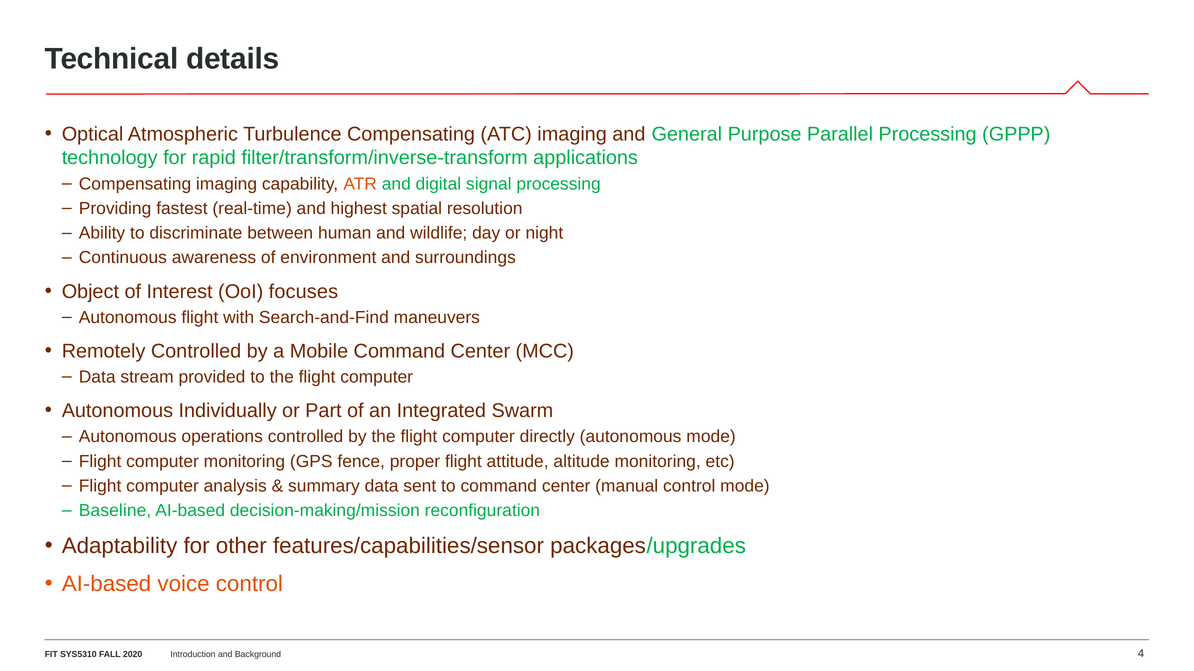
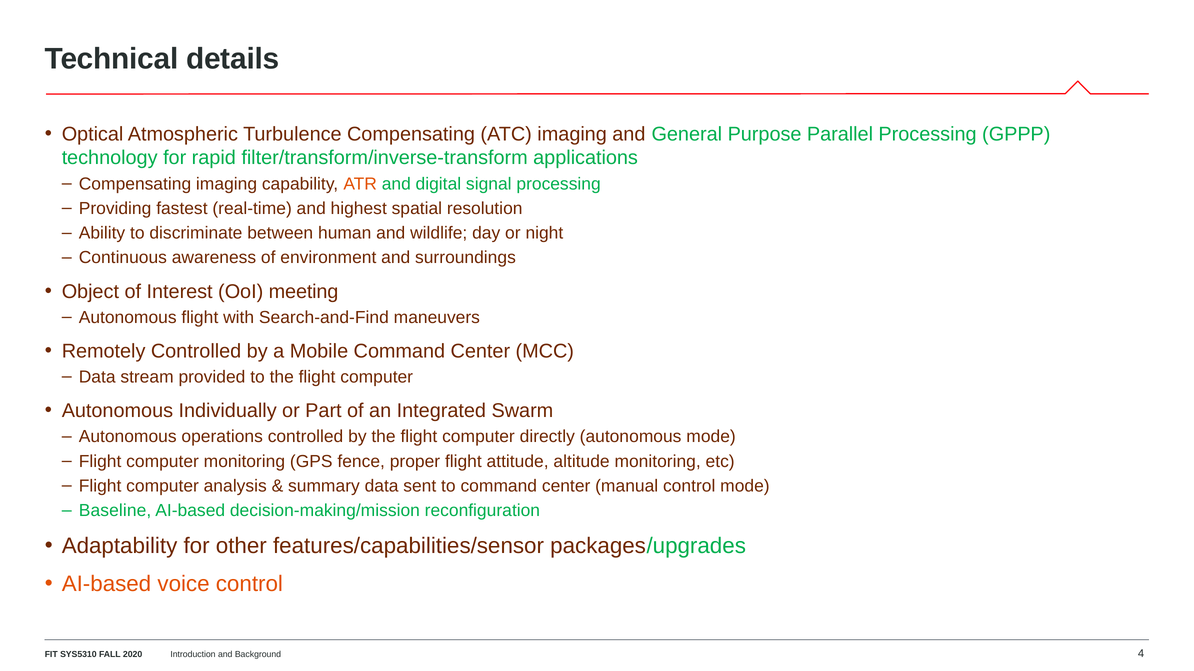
focuses: focuses -> meeting (304, 292)
